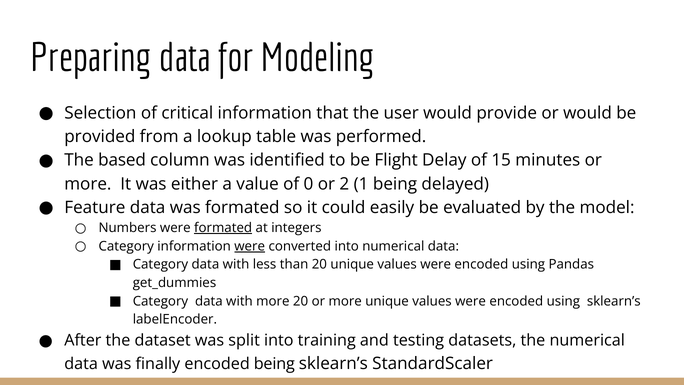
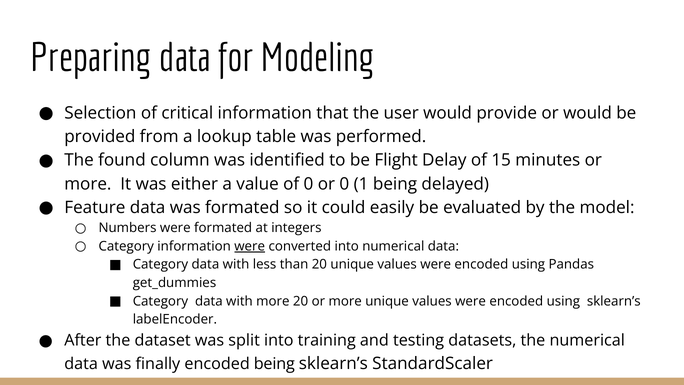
based: based -> found (122, 160)
or 2: 2 -> 0 (344, 184)
formated underline: present -> none (223, 228)
